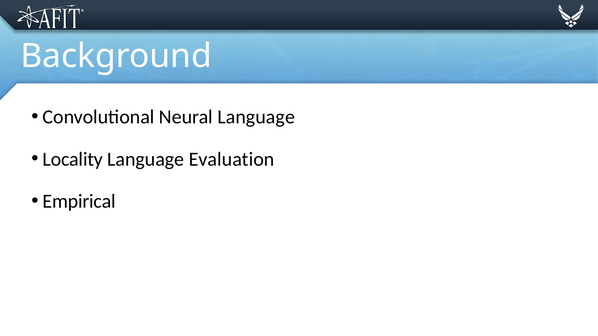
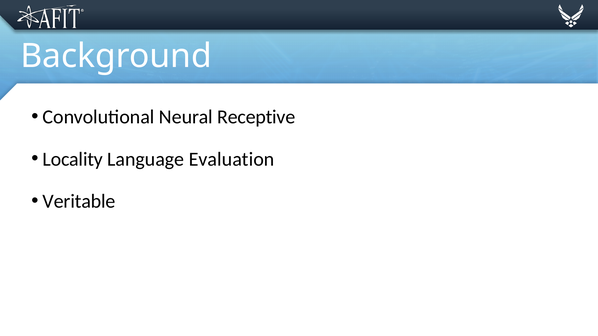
Neural Language: Language -> Receptive (256, 117)
Empirical: Empirical -> Veritable (79, 201)
